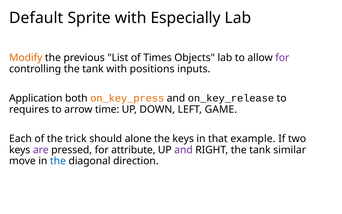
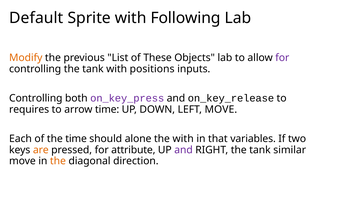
Especially: Especially -> Following (186, 18)
Times: Times -> These (158, 58)
Application: Application -> Controlling (36, 98)
on_key_press colour: orange -> purple (127, 98)
LEFT GAME: GAME -> MOVE (221, 109)
the trick: trick -> time (76, 139)
the keys: keys -> with (183, 139)
example: example -> variables (253, 139)
are colour: purple -> orange (41, 150)
the colour: blue -> orange (58, 161)
